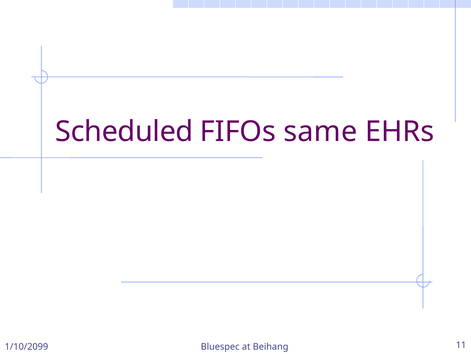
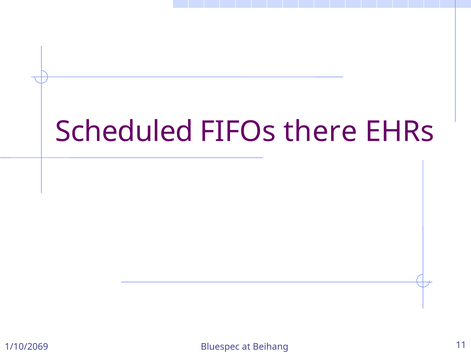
same: same -> there (320, 132)
1/10/2099: 1/10/2099 -> 1/10/2069 (26, 346)
